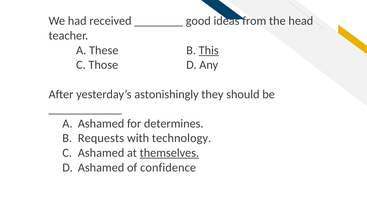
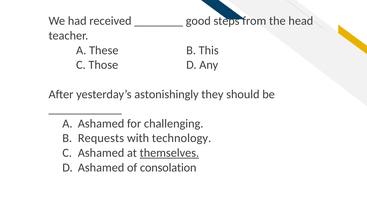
ideas: ideas -> steps (227, 21)
This underline: present -> none (209, 50)
determines: determines -> challenging (174, 124)
confidence: confidence -> consolation (168, 168)
